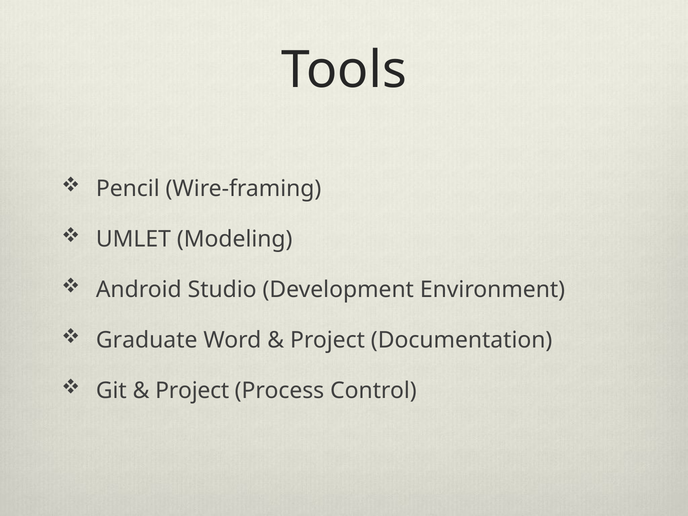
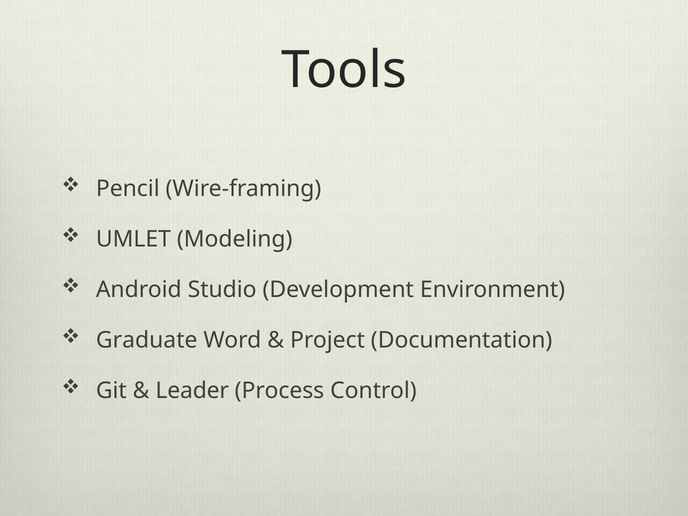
Project: Project -> Leader (192, 391)
